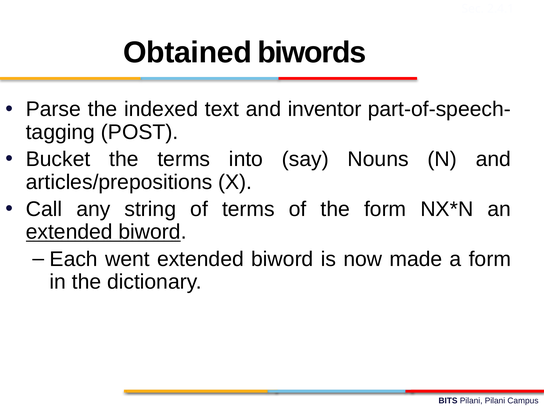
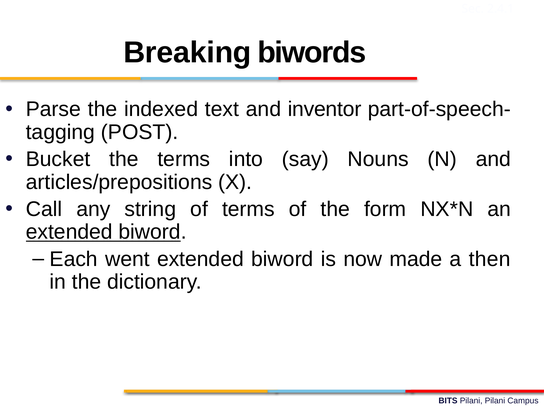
Obtained: Obtained -> Breaking (187, 52)
a form: form -> then (490, 259)
